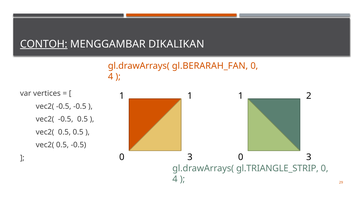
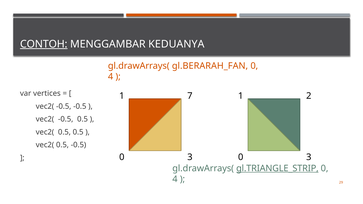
DIKALIKAN: DIKALIKAN -> KEDUANYA (176, 44)
1 1: 1 -> 7 (190, 96)
gl.TRIANGLE_STRIP underline: none -> present (277, 168)
